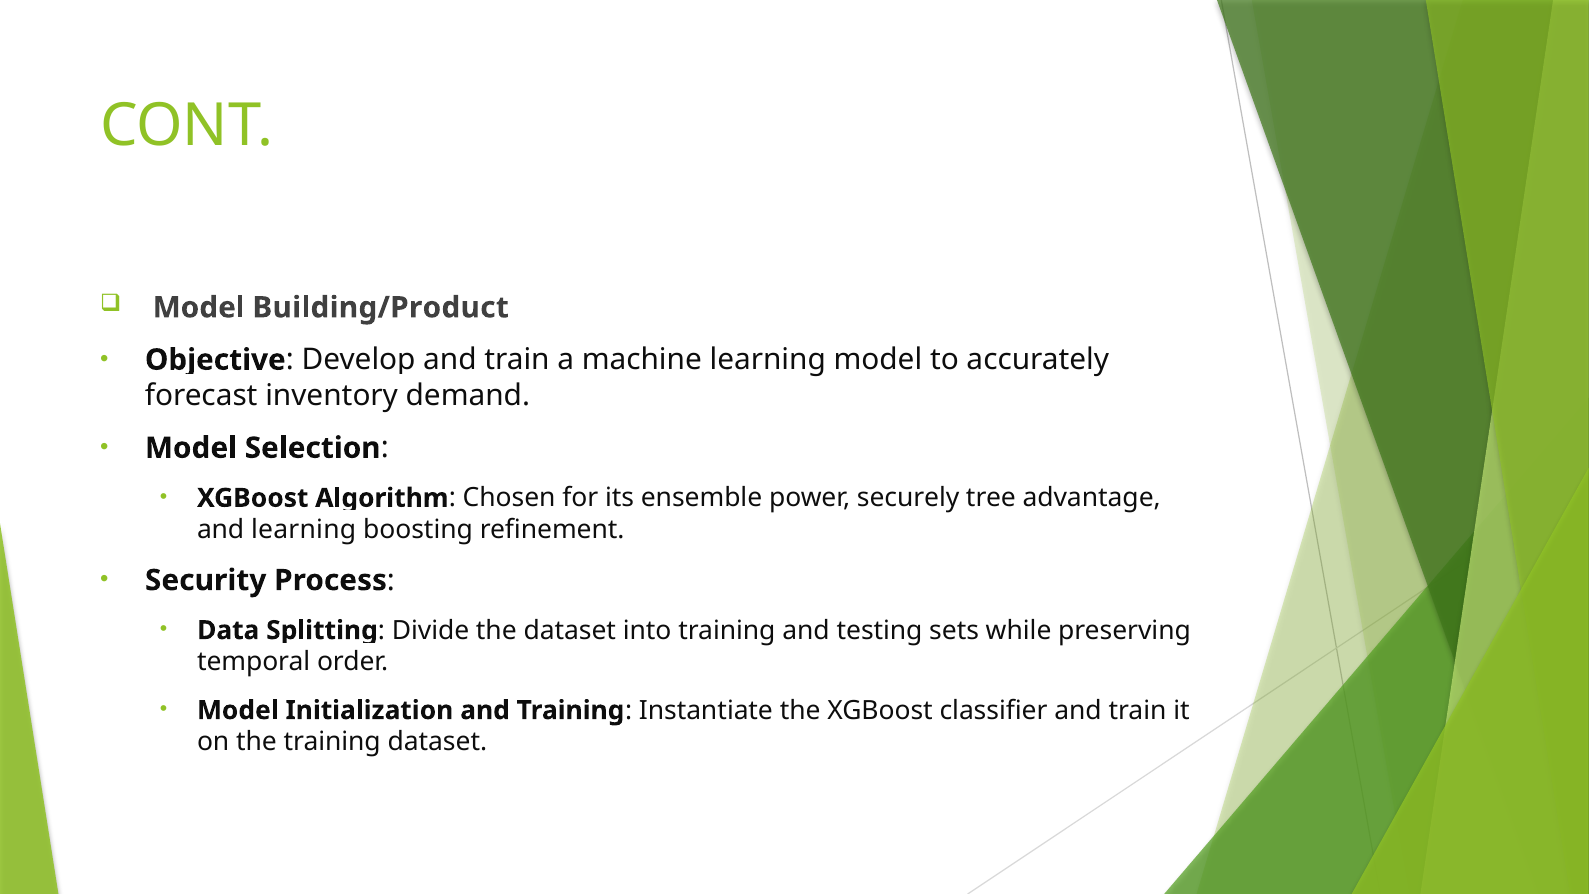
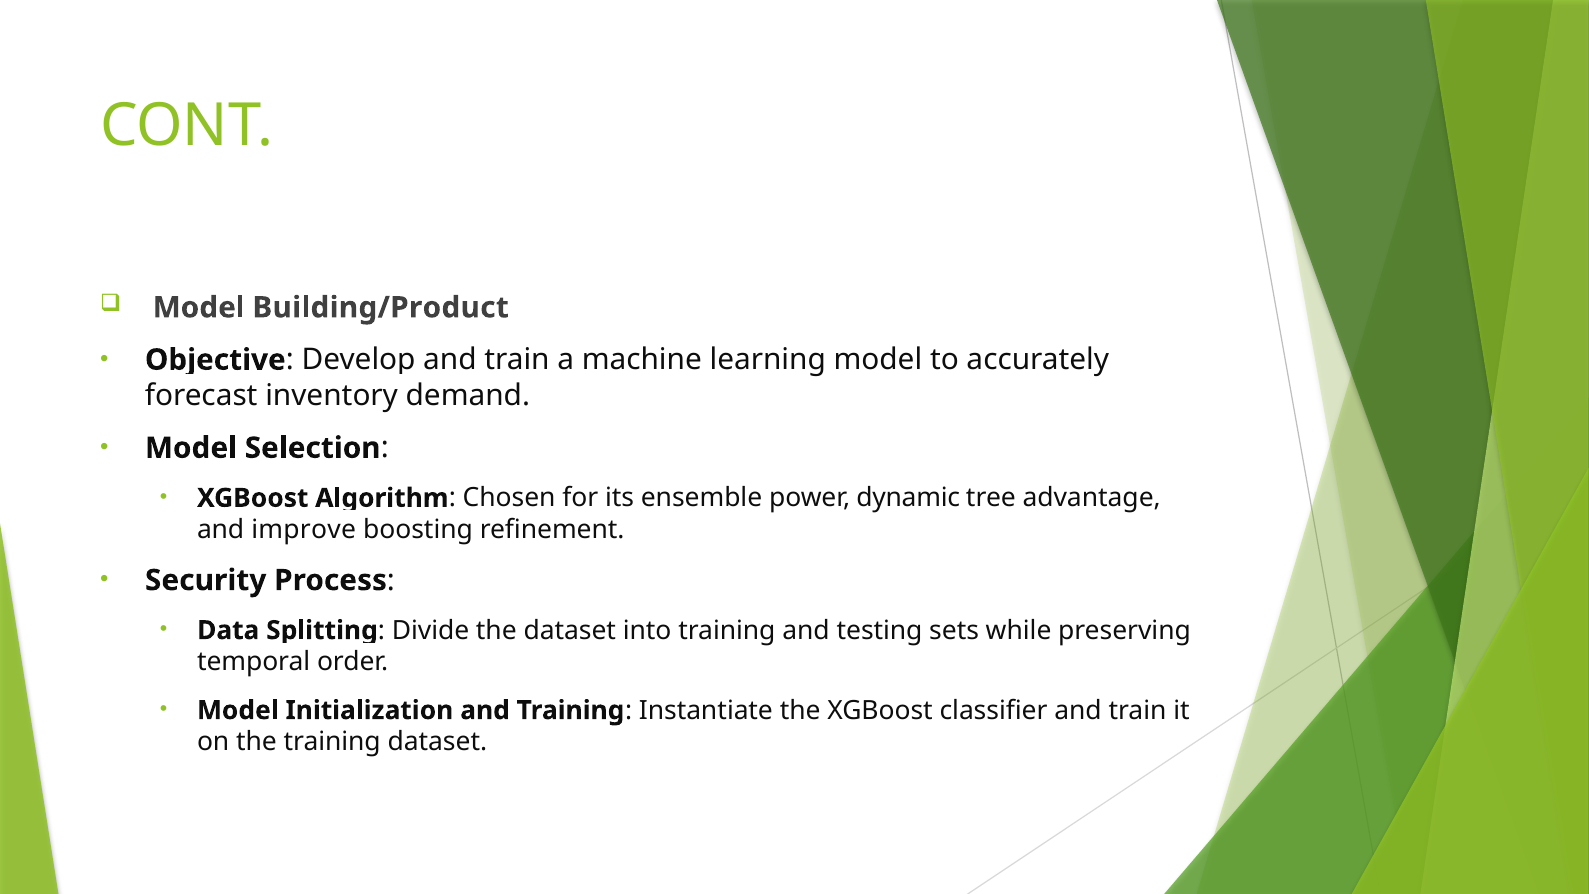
securely: securely -> dynamic (908, 498)
and learning: learning -> improve (304, 530)
